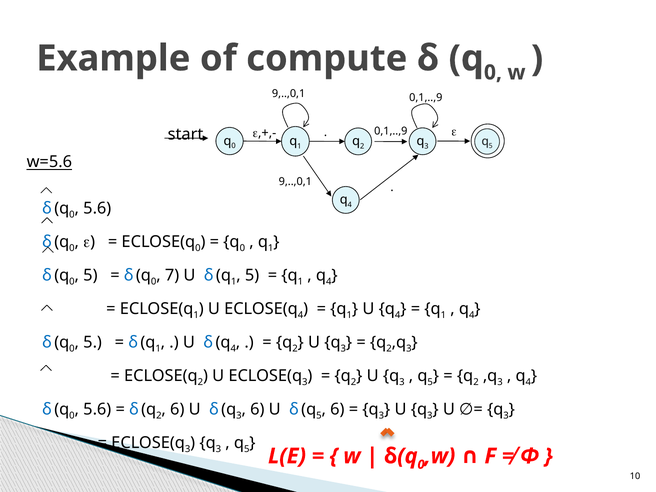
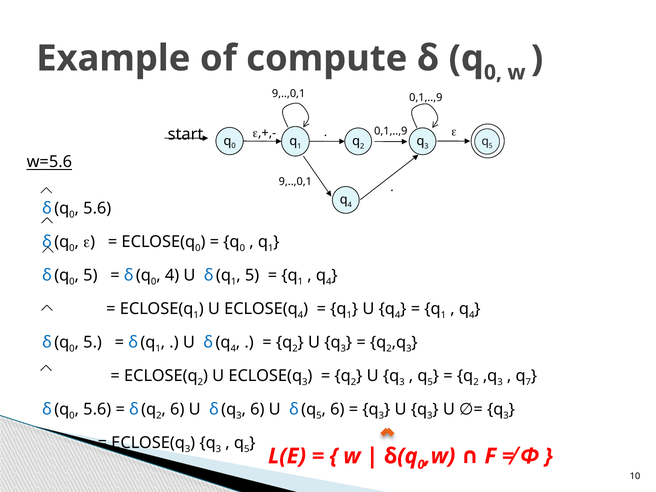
7: 7 -> 4 (172, 275)
4: 4 -> 7 (528, 382)
